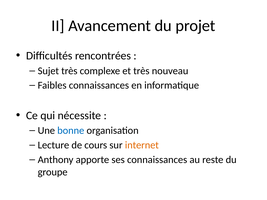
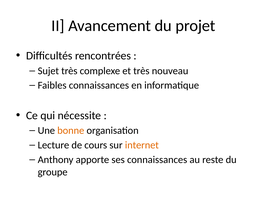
bonne colour: blue -> orange (71, 131)
